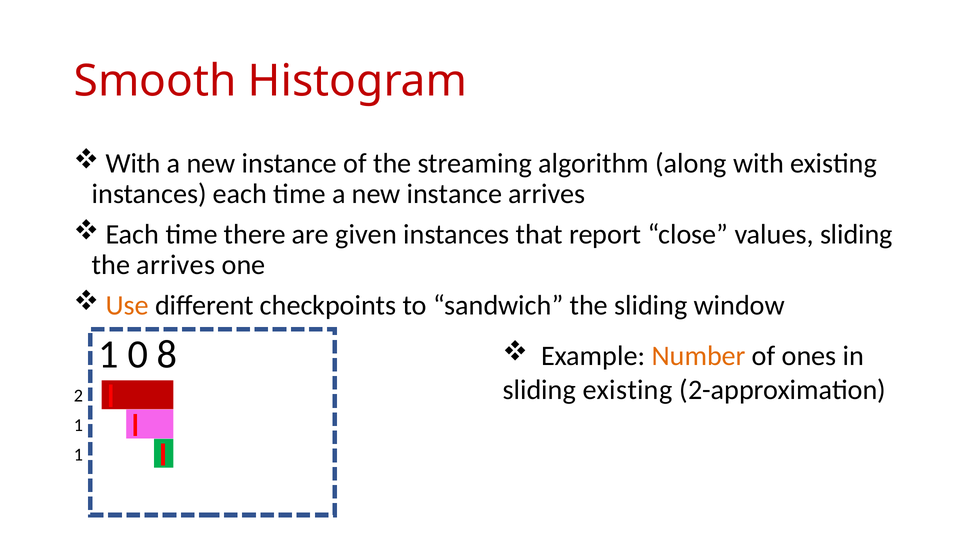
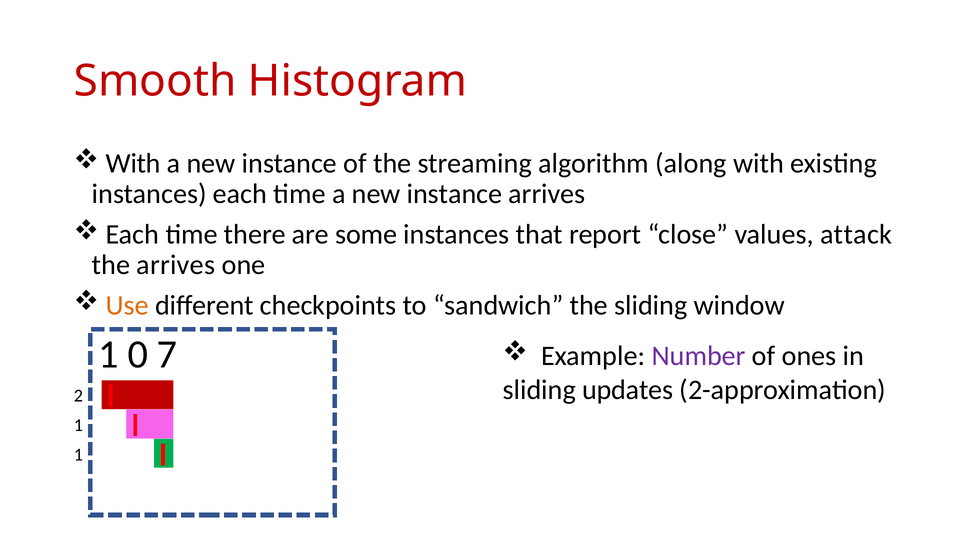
given: given -> some (366, 234)
values sliding: sliding -> attack (856, 234)
8: 8 -> 7 (167, 355)
Number colour: orange -> purple (699, 356)
sliding existing: existing -> updates (628, 390)
